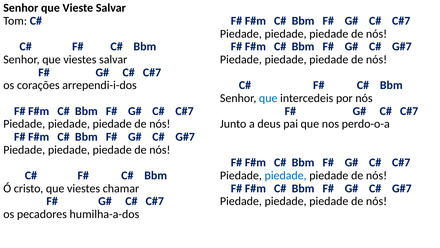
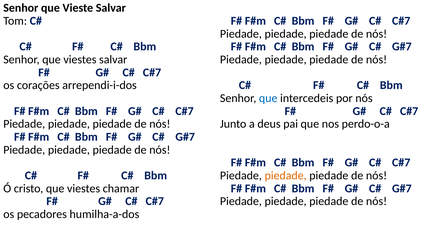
piedade colour: blue -> orange (286, 175)
